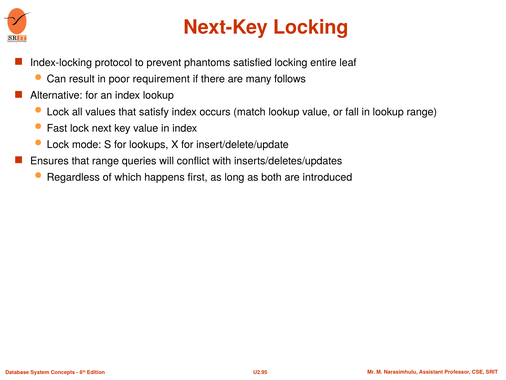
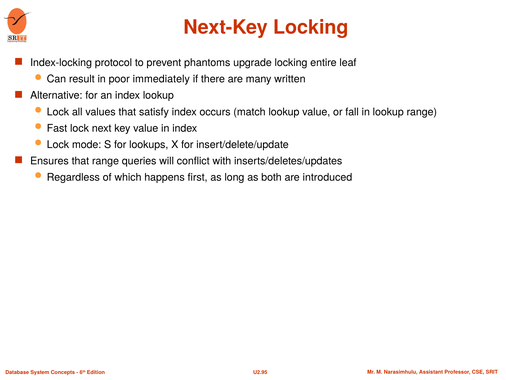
satisfied: satisfied -> upgrade (252, 63)
requirement: requirement -> immediately (161, 79)
follows: follows -> written (290, 79)
